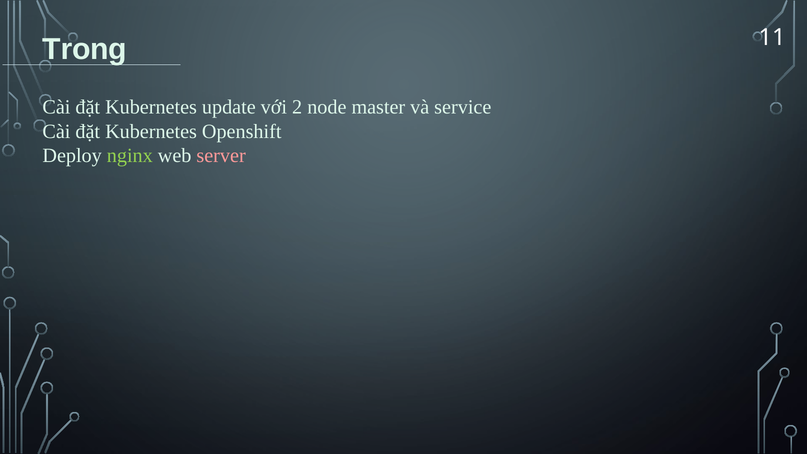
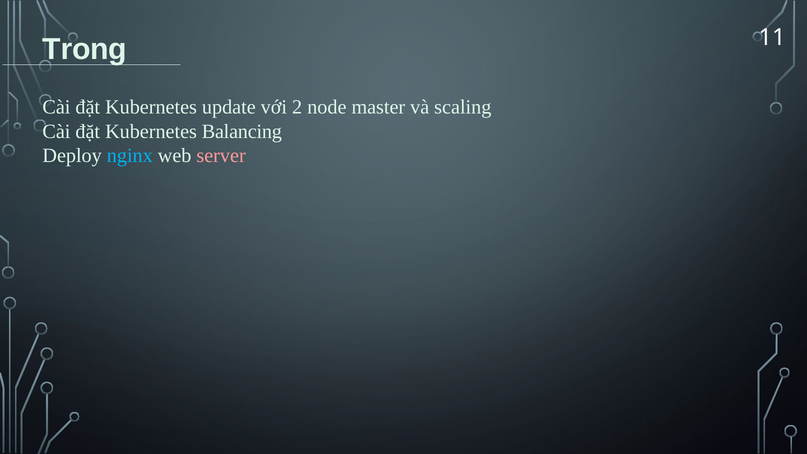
service: service -> scaling (463, 107)
Openshift: Openshift -> Balancing (242, 131)
nginx colour: light green -> light blue (130, 156)
